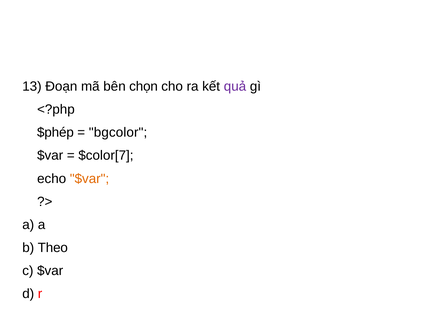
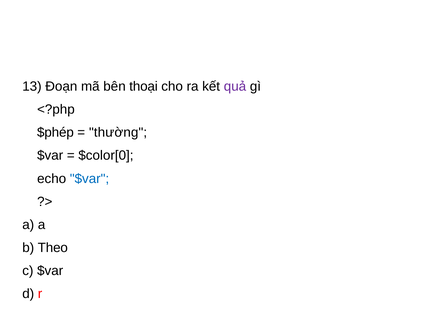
chọn: chọn -> thoại (144, 86)
bgcolor: bgcolor -> thường (118, 133)
$color[7: $color[7 -> $color[0 (106, 156)
$var colour: orange -> blue (90, 179)
